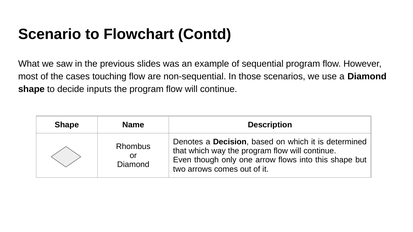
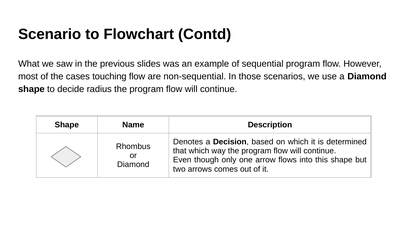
inputs: inputs -> radius (99, 89)
